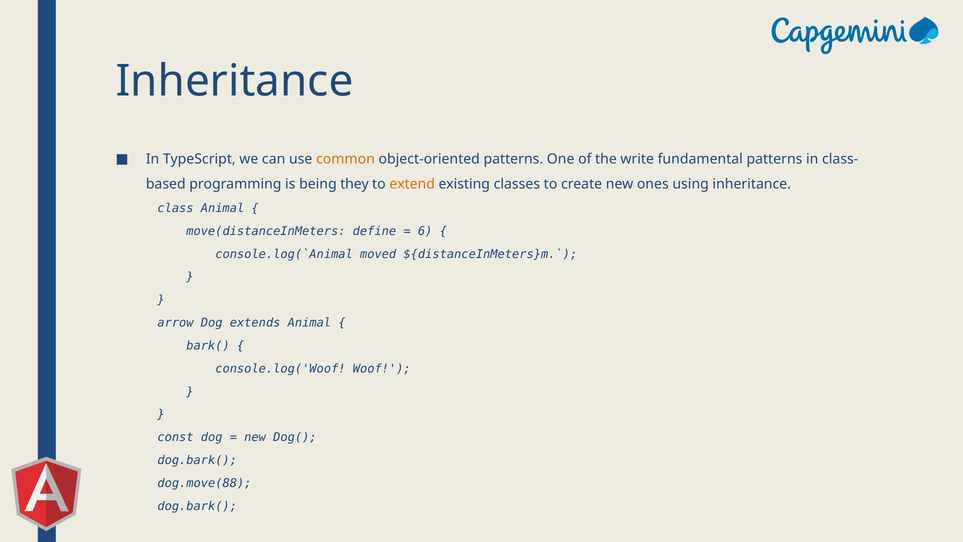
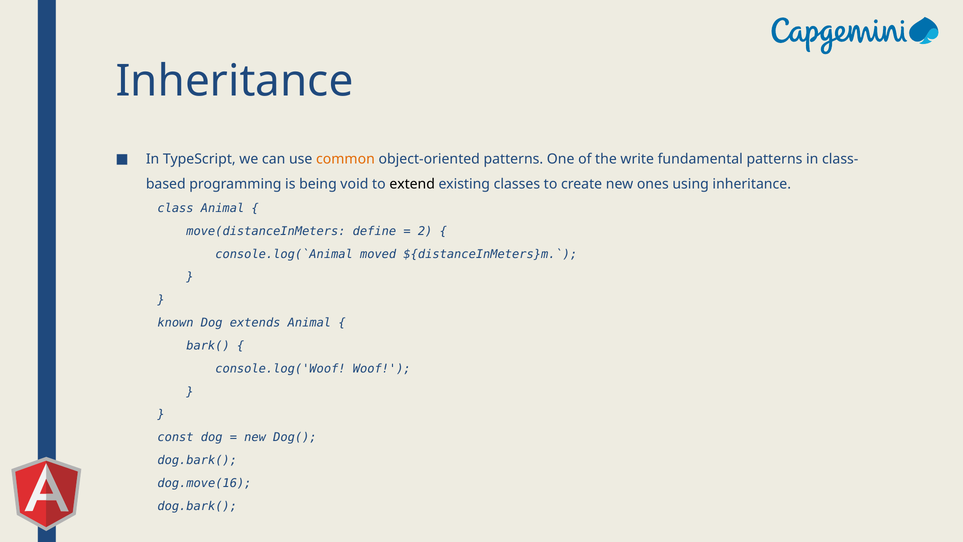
they: they -> void (354, 184)
extend colour: orange -> black (412, 184)
6: 6 -> 2 (425, 231)
arrow: arrow -> known (176, 323)
dog.move(88: dog.move(88 -> dog.move(16 (204, 483)
